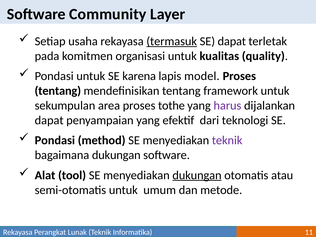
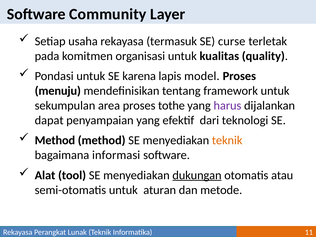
termasuk underline: present -> none (172, 41)
SE dapat: dapat -> curse (232, 41)
tentang: tentang -> menuju (58, 91)
Pondasi: Pondasi -> Method (55, 140)
teknik colour: purple -> orange (227, 140)
bagaimana dukungan: dukungan -> informasi (116, 155)
umum: umum -> aturan (160, 190)
